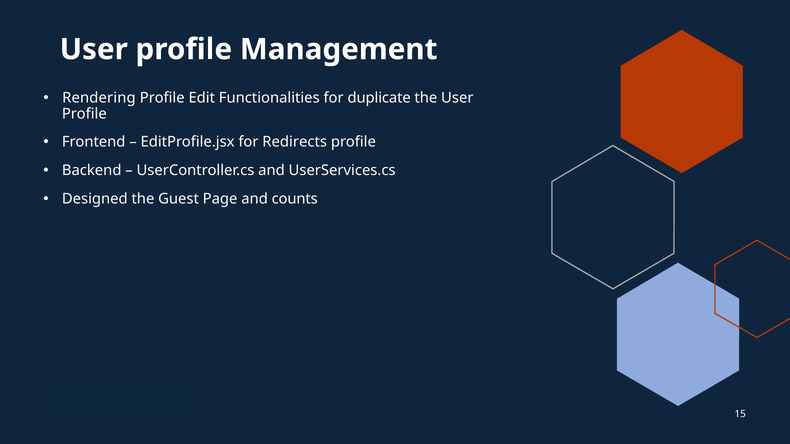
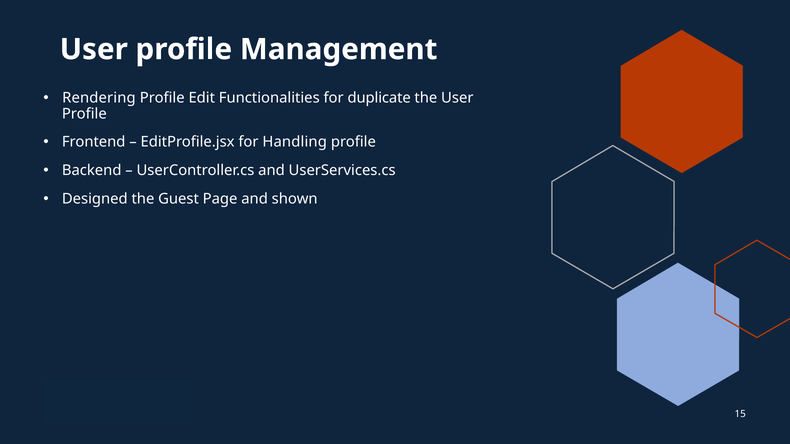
Redirects: Redirects -> Handling (295, 142)
counts: counts -> shown (295, 199)
